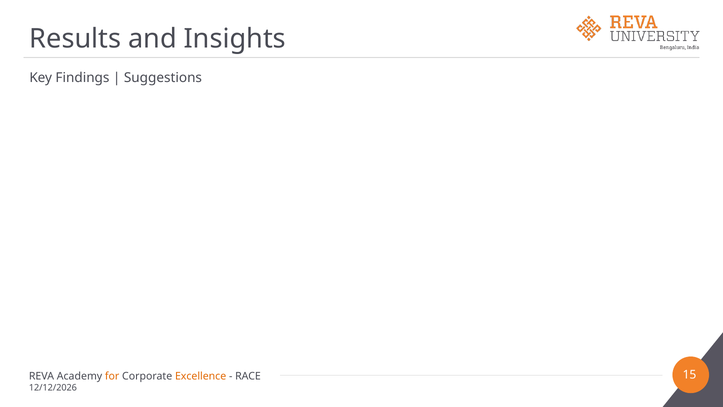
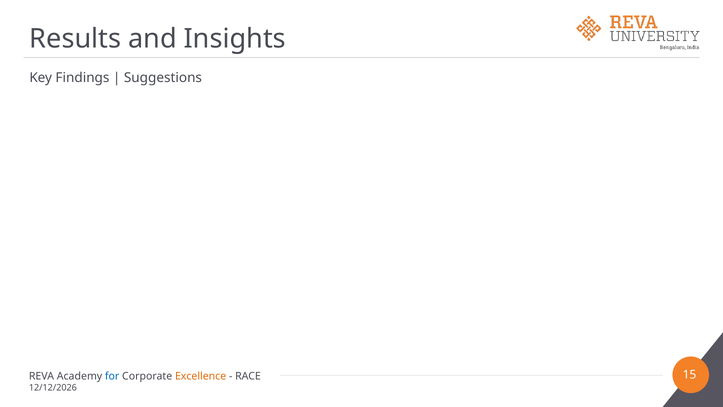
for colour: orange -> blue (112, 376)
